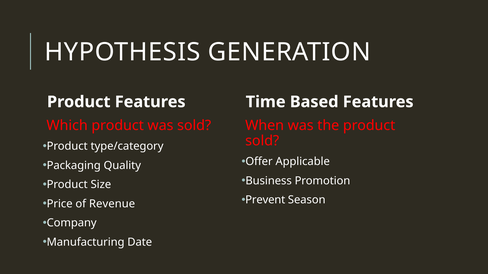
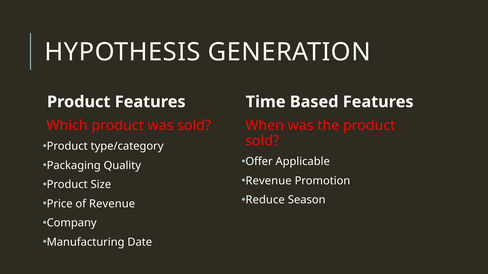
Business: Business -> Revenue (269, 181)
Prevent: Prevent -> Reduce (265, 200)
